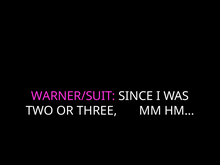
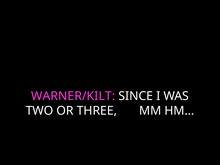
WARNER/SUIT: WARNER/SUIT -> WARNER/KILT (73, 96)
